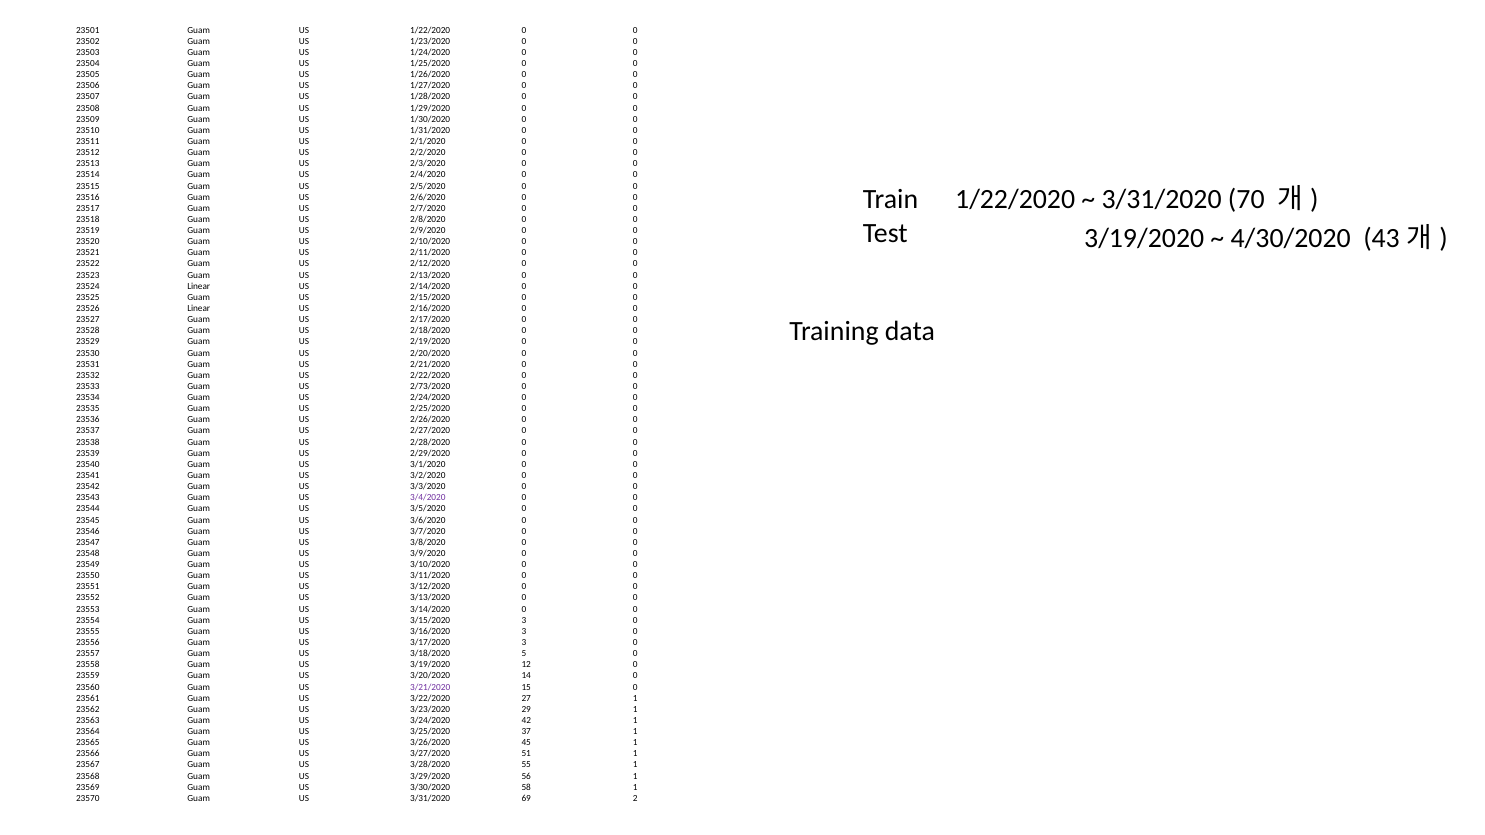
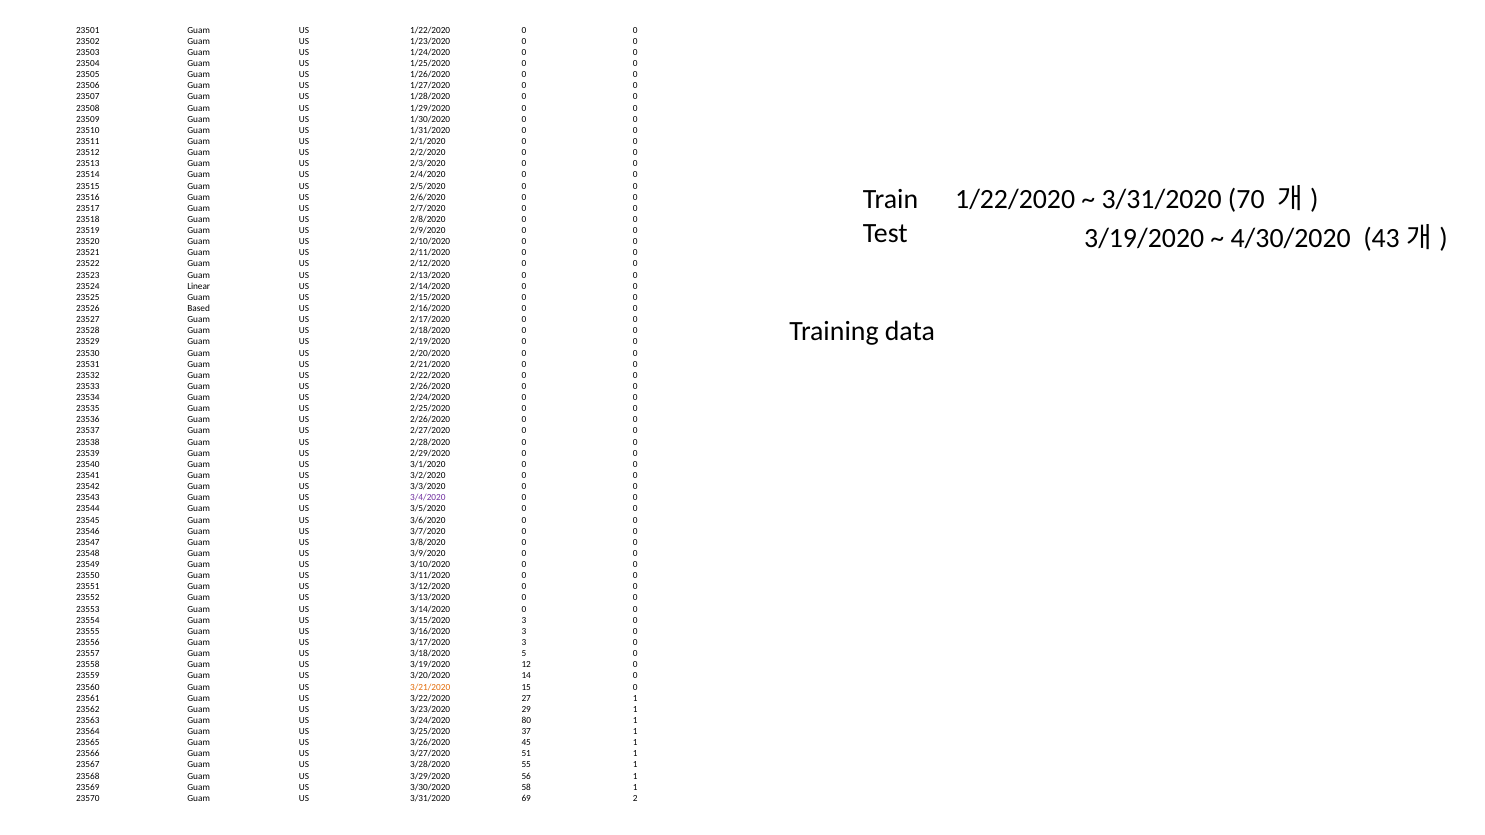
23526 Linear: Linear -> Based (199, 309)
23533 Guam US 2/73/2020: 2/73/2020 -> 2/26/2020 (430, 386)
3/21/2020 colour: purple -> orange (430, 687)
42: 42 -> 80 (526, 721)
